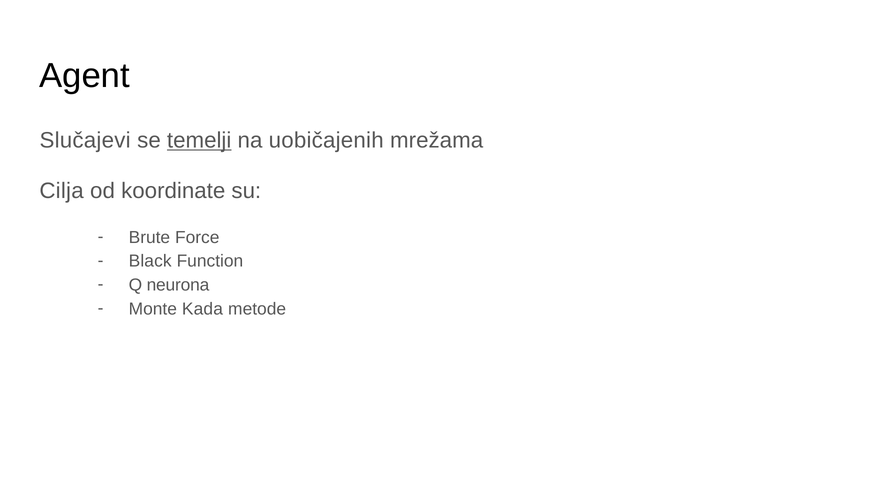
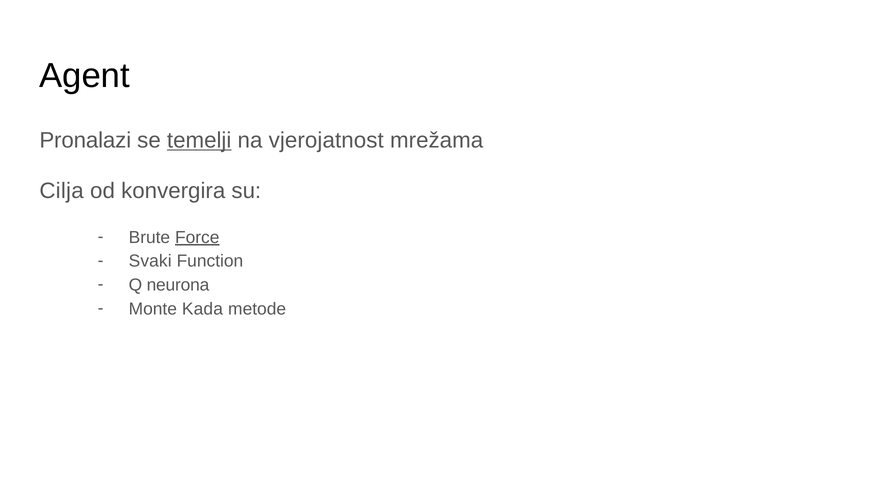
Slučajevi: Slučajevi -> Pronalazi (85, 140)
uobičajenih: uobičajenih -> vjerojatnost (326, 140)
koordinate: koordinate -> konvergira (173, 191)
Force underline: none -> present (197, 237)
Black: Black -> Svaki (150, 261)
